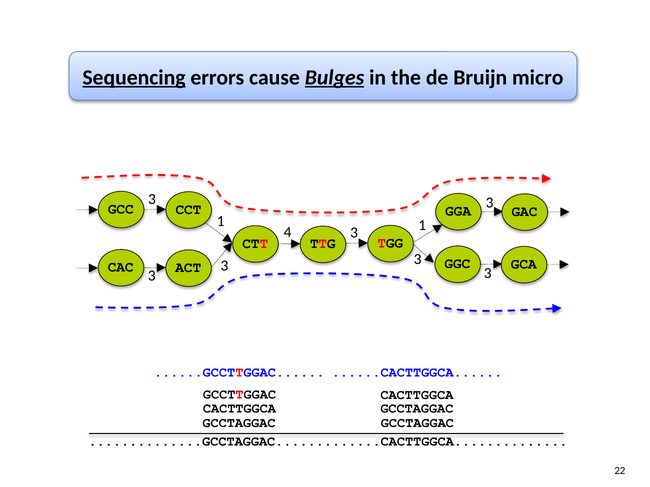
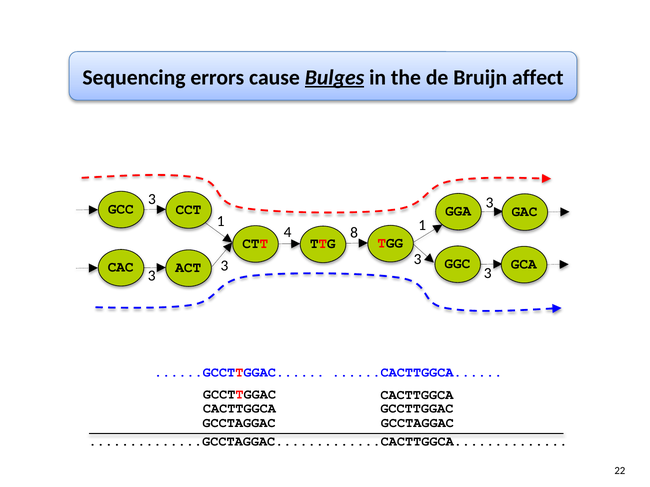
Sequencing underline: present -> none (134, 77)
micro: micro -> affect (538, 77)
4 3: 3 -> 8 (354, 233)
GCCTAGGAC: GCCTAGGAC -> GCCTTGGAC (417, 409)
